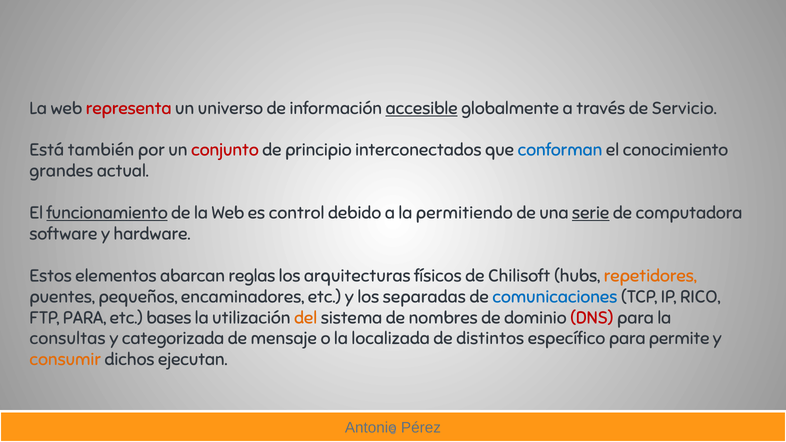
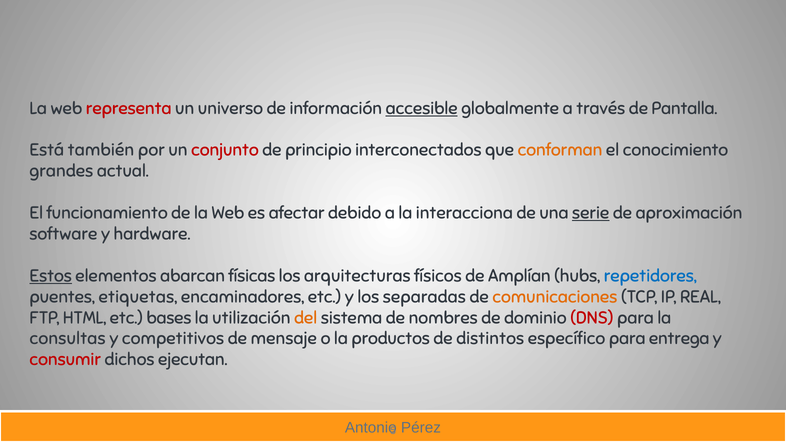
Servicio: Servicio -> Pantalla (684, 108)
conforman colour: blue -> orange (560, 150)
funcionamiento underline: present -> none (107, 213)
control: control -> afectar (297, 213)
permitiendo: permitiendo -> interacciona (464, 213)
computadora: computadora -> aproximación (689, 213)
Estos underline: none -> present (51, 276)
reglas: reglas -> físicas (252, 276)
Chilisoft: Chilisoft -> Amplían (519, 276)
repetidores colour: orange -> blue (650, 276)
pequeños: pequeños -> etiquetas (138, 297)
comunicaciones colour: blue -> orange (555, 297)
RICO: RICO -> REAL (700, 297)
FTP PARA: PARA -> HTML (85, 318)
categorizada: categorizada -> competitivos (173, 339)
localizada: localizada -> productos (391, 339)
permite: permite -> entrega (679, 339)
consumir colour: orange -> red (65, 360)
